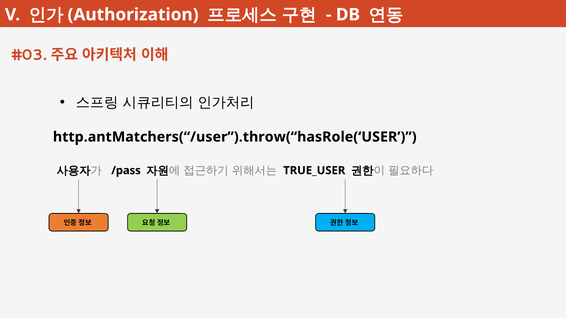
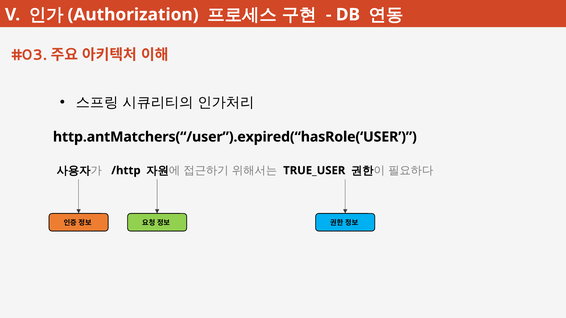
http.antMatchers(“/user”).throw(“hasRole(‘USER: http.antMatchers(“/user”).throw(“hasRole(‘USER -> http.antMatchers(“/user”).expired(“hasRole(‘USER (235, 137)
/pass: /pass -> /http (126, 171)
